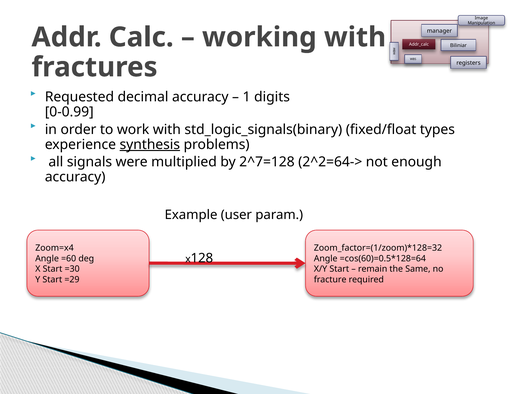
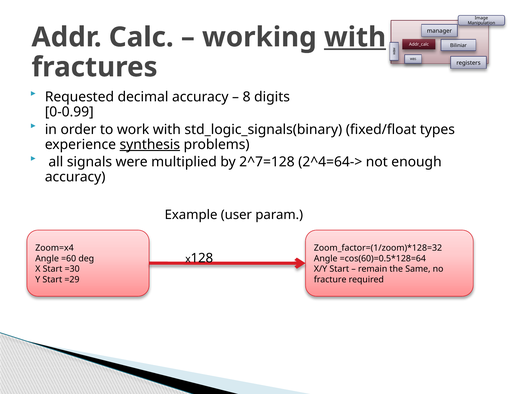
with underline: none -> present (355, 37)
1: 1 -> 8 (247, 97)
2^2=64->: 2^2=64-> -> 2^4=64-> (330, 162)
